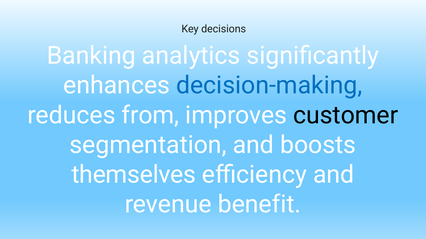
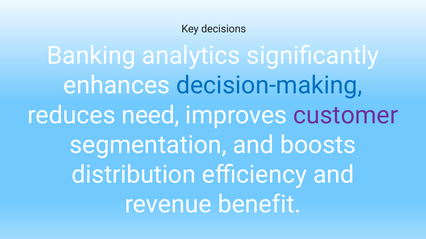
from: from -> need (151, 116)
customer colour: black -> purple (346, 116)
themselves: themselves -> distribution (134, 175)
